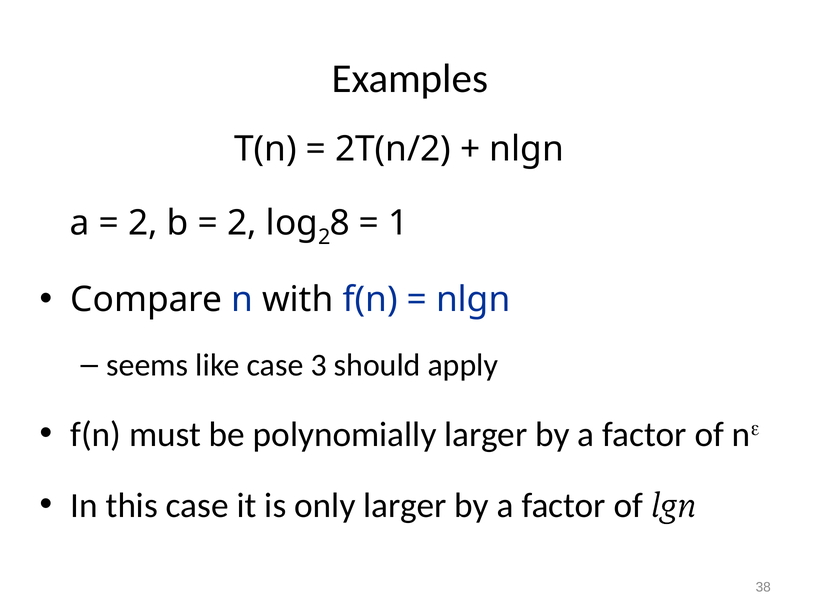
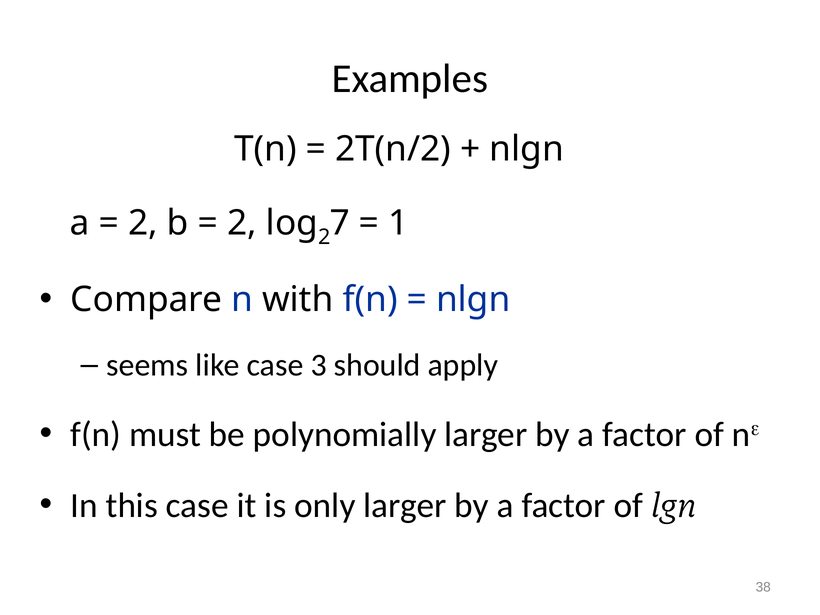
8: 8 -> 7 (340, 223)
